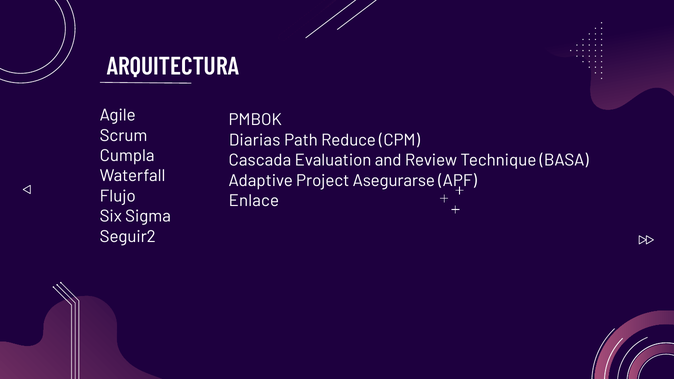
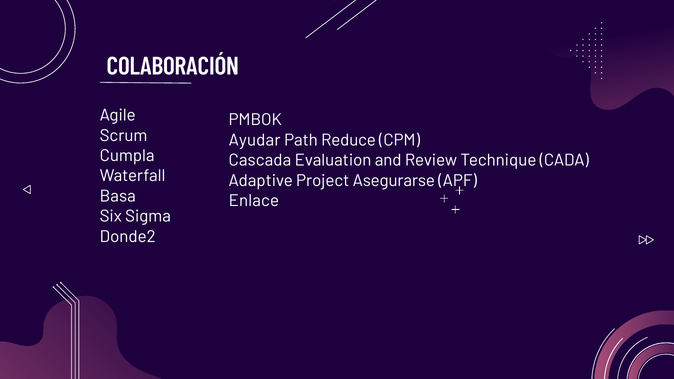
ARQUITECTURA: ARQUITECTURA -> COLABORACIÓN (173, 66)
Diarias: Diarias -> Ayudar (255, 140)
BASA: BASA -> CADA (564, 160)
Flujo: Flujo -> Basa (118, 196)
Seguir2: Seguir2 -> Donde2 (128, 237)
